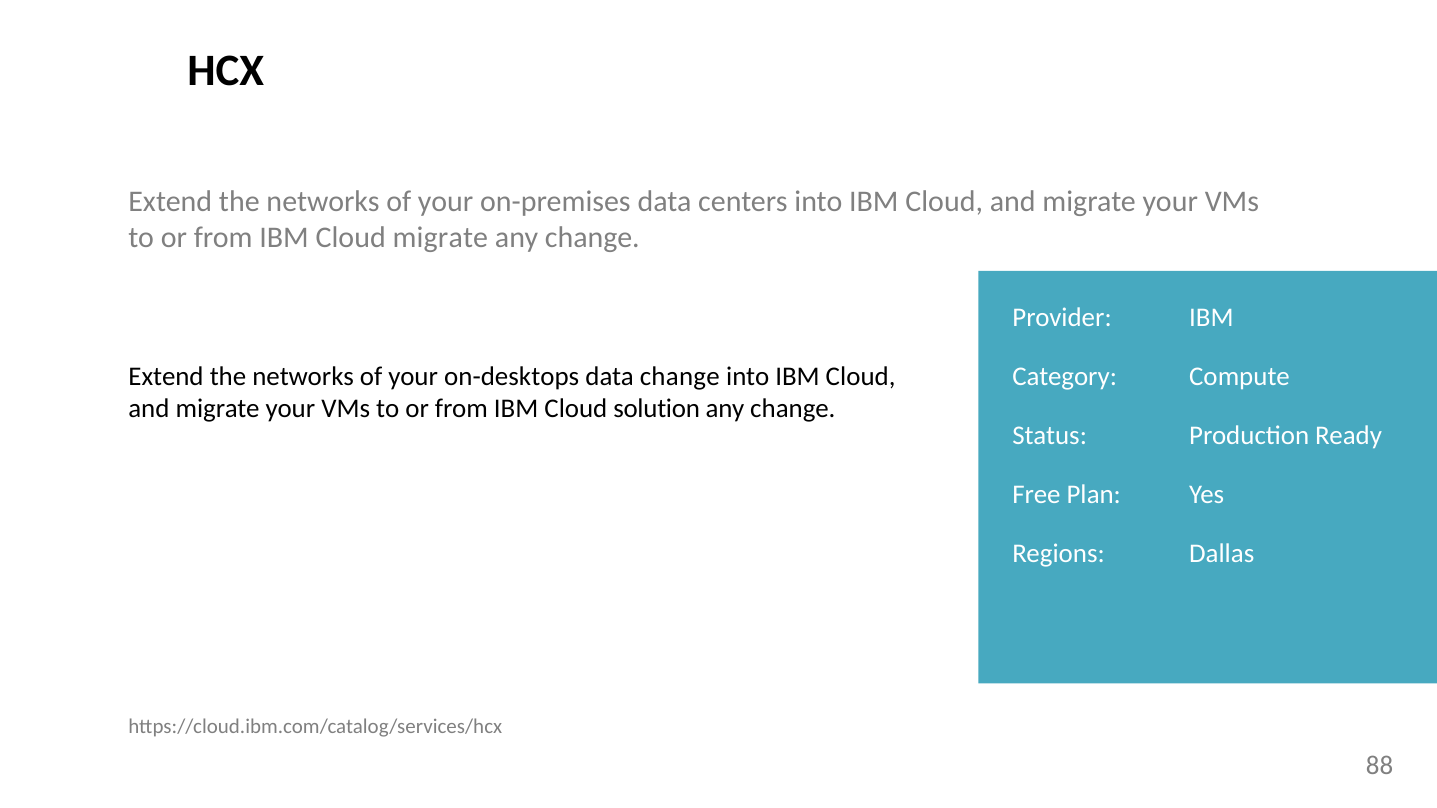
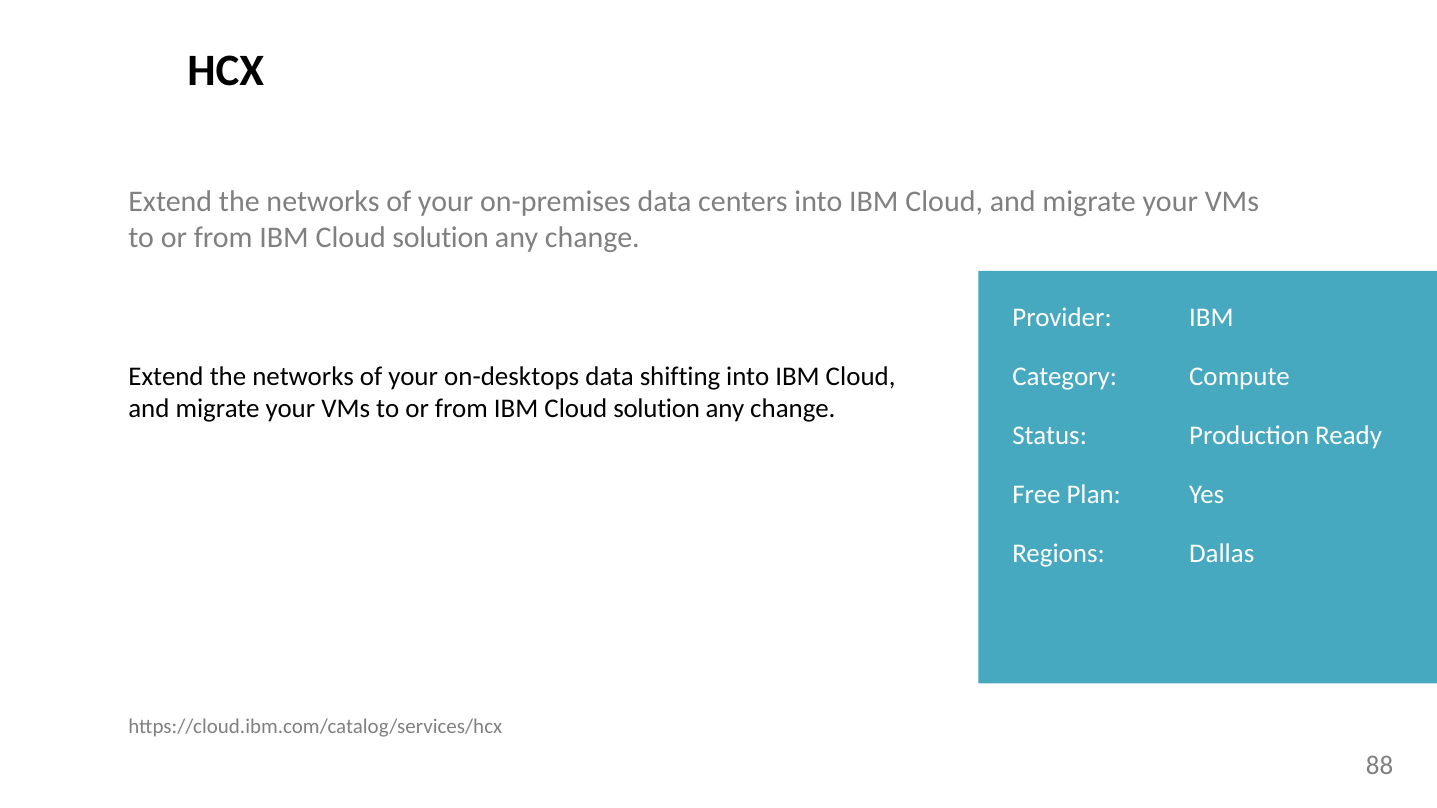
migrate: migrate -> solution (441, 238)
data change: change -> shifting (680, 377)
